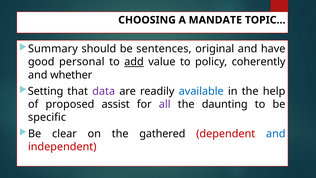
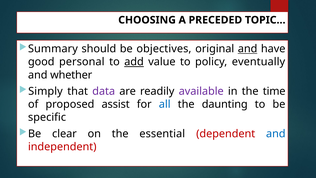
MANDATE: MANDATE -> PRECEDED (215, 20)
sentences: sentences -> objectives (164, 49)
and underline: none -> present (248, 49)
coherently: coherently -> eventually (258, 62)
Setting: Setting -> Simply (45, 91)
available colour: blue -> purple (201, 91)
help: help -> time (274, 91)
all colour: purple -> blue (165, 104)
gathered: gathered -> essential (162, 134)
